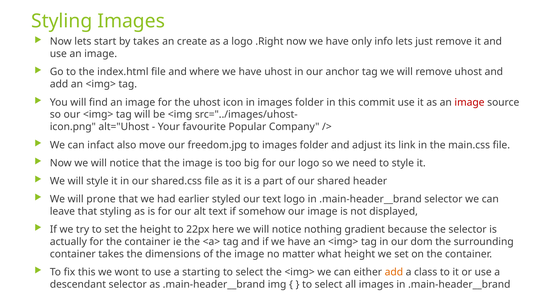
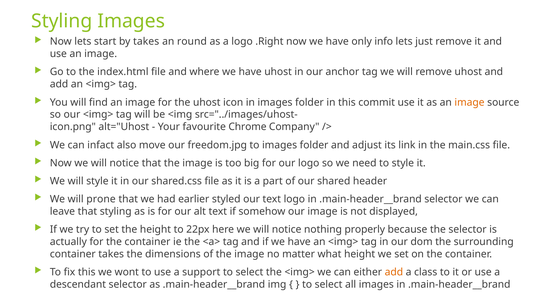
create: create -> round (192, 42)
image colour: red -> orange (469, 102)
Popular: Popular -> Chrome (247, 127)
gradient: gradient -> properly (365, 229)
starting: starting -> support (201, 272)
